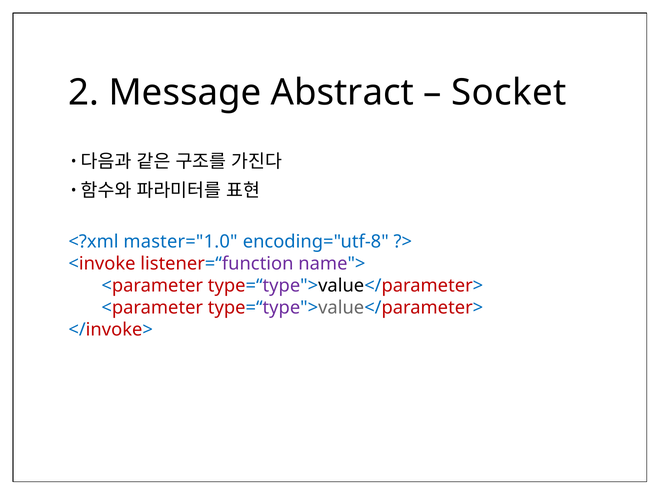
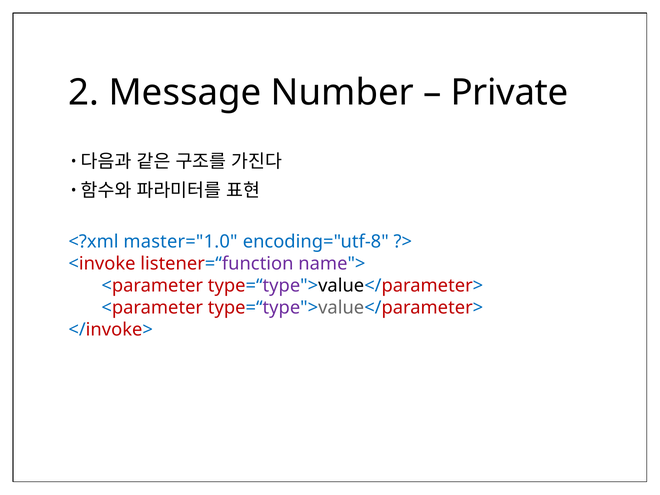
Abstract: Abstract -> Number (342, 93)
Socket: Socket -> Private (509, 93)
